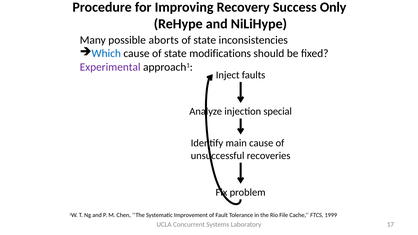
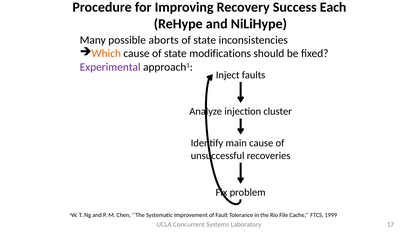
Only: Only -> Each (333, 7)
Which colour: blue -> orange (106, 54)
special: special -> cluster (278, 112)
